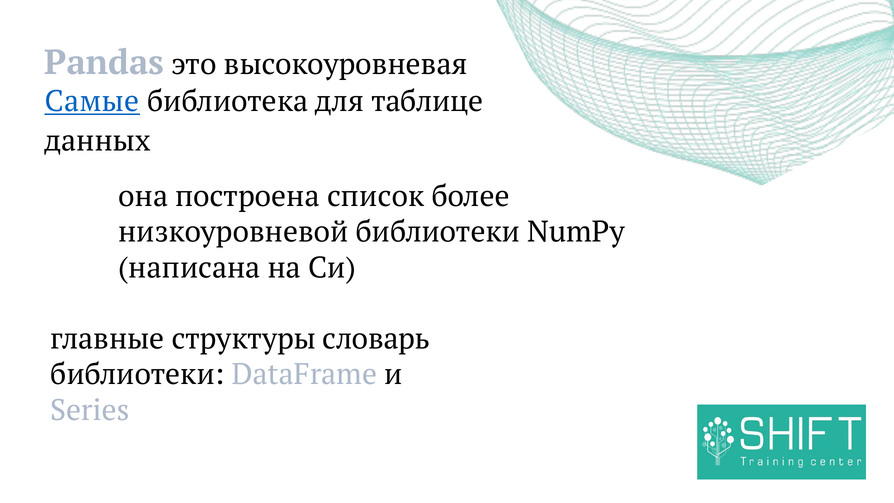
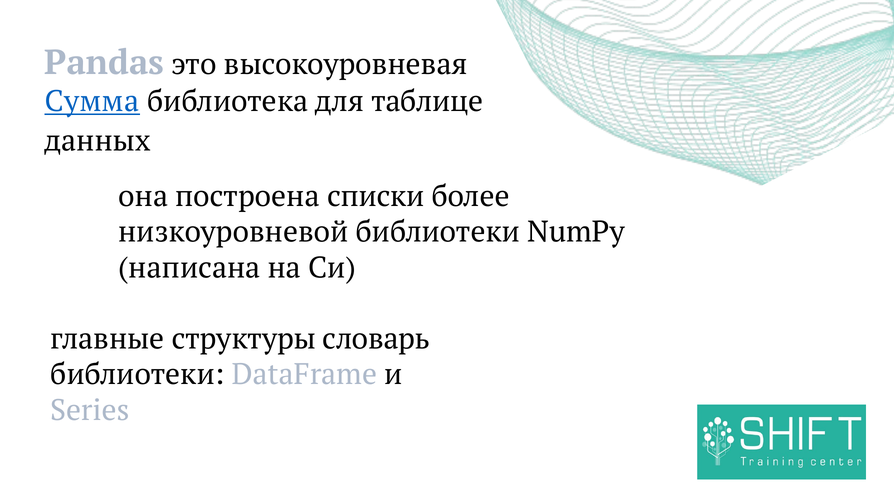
Самые: Самые -> Сумма (92, 101)
список: список -> списки (376, 196)
